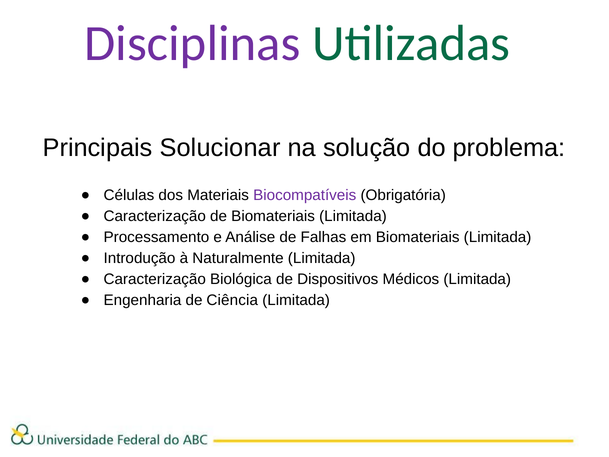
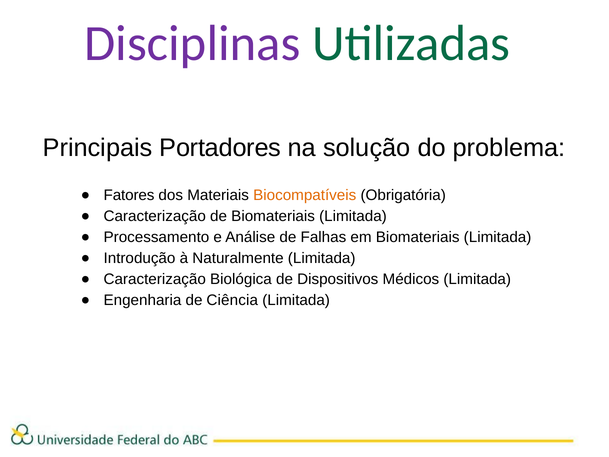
Solucionar: Solucionar -> Portadores (220, 148)
Células: Células -> Fatores (129, 195)
Biocompatíveis colour: purple -> orange (305, 195)
